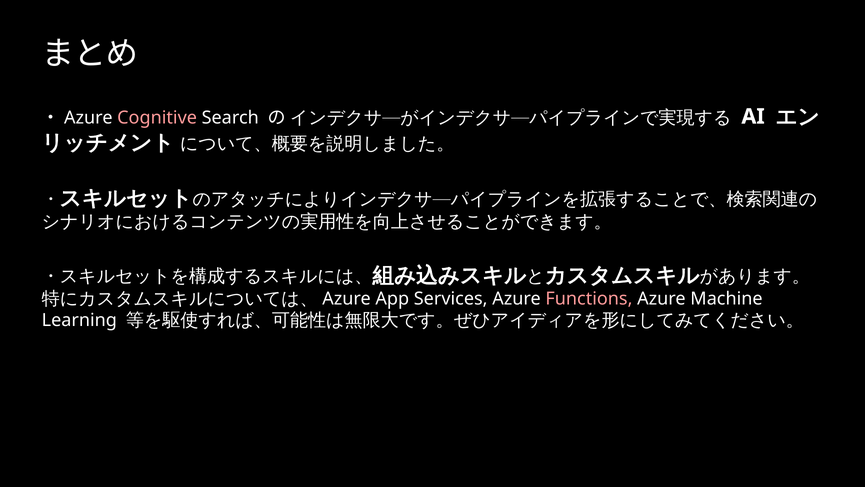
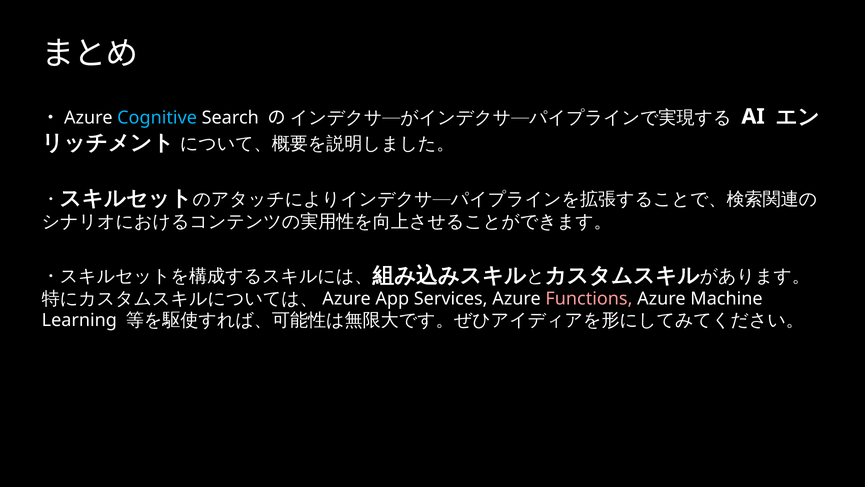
Cognitive colour: pink -> light blue (157, 118)
